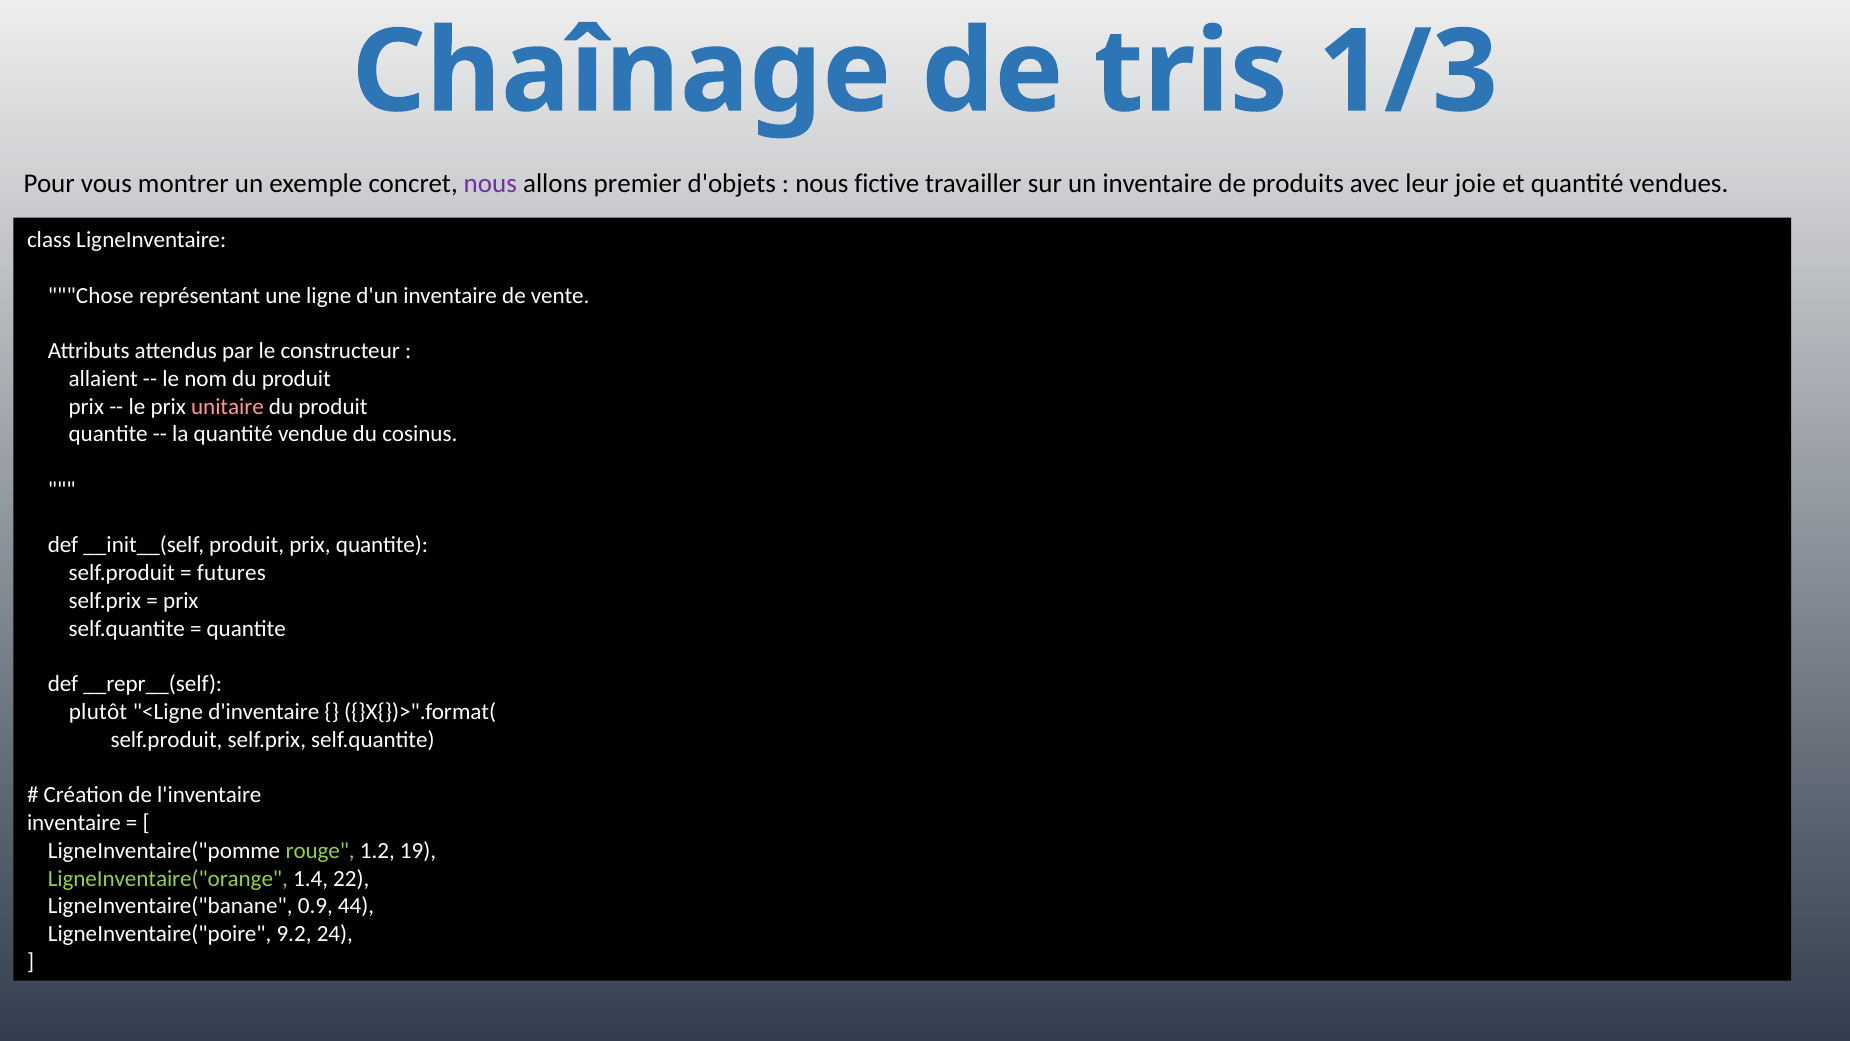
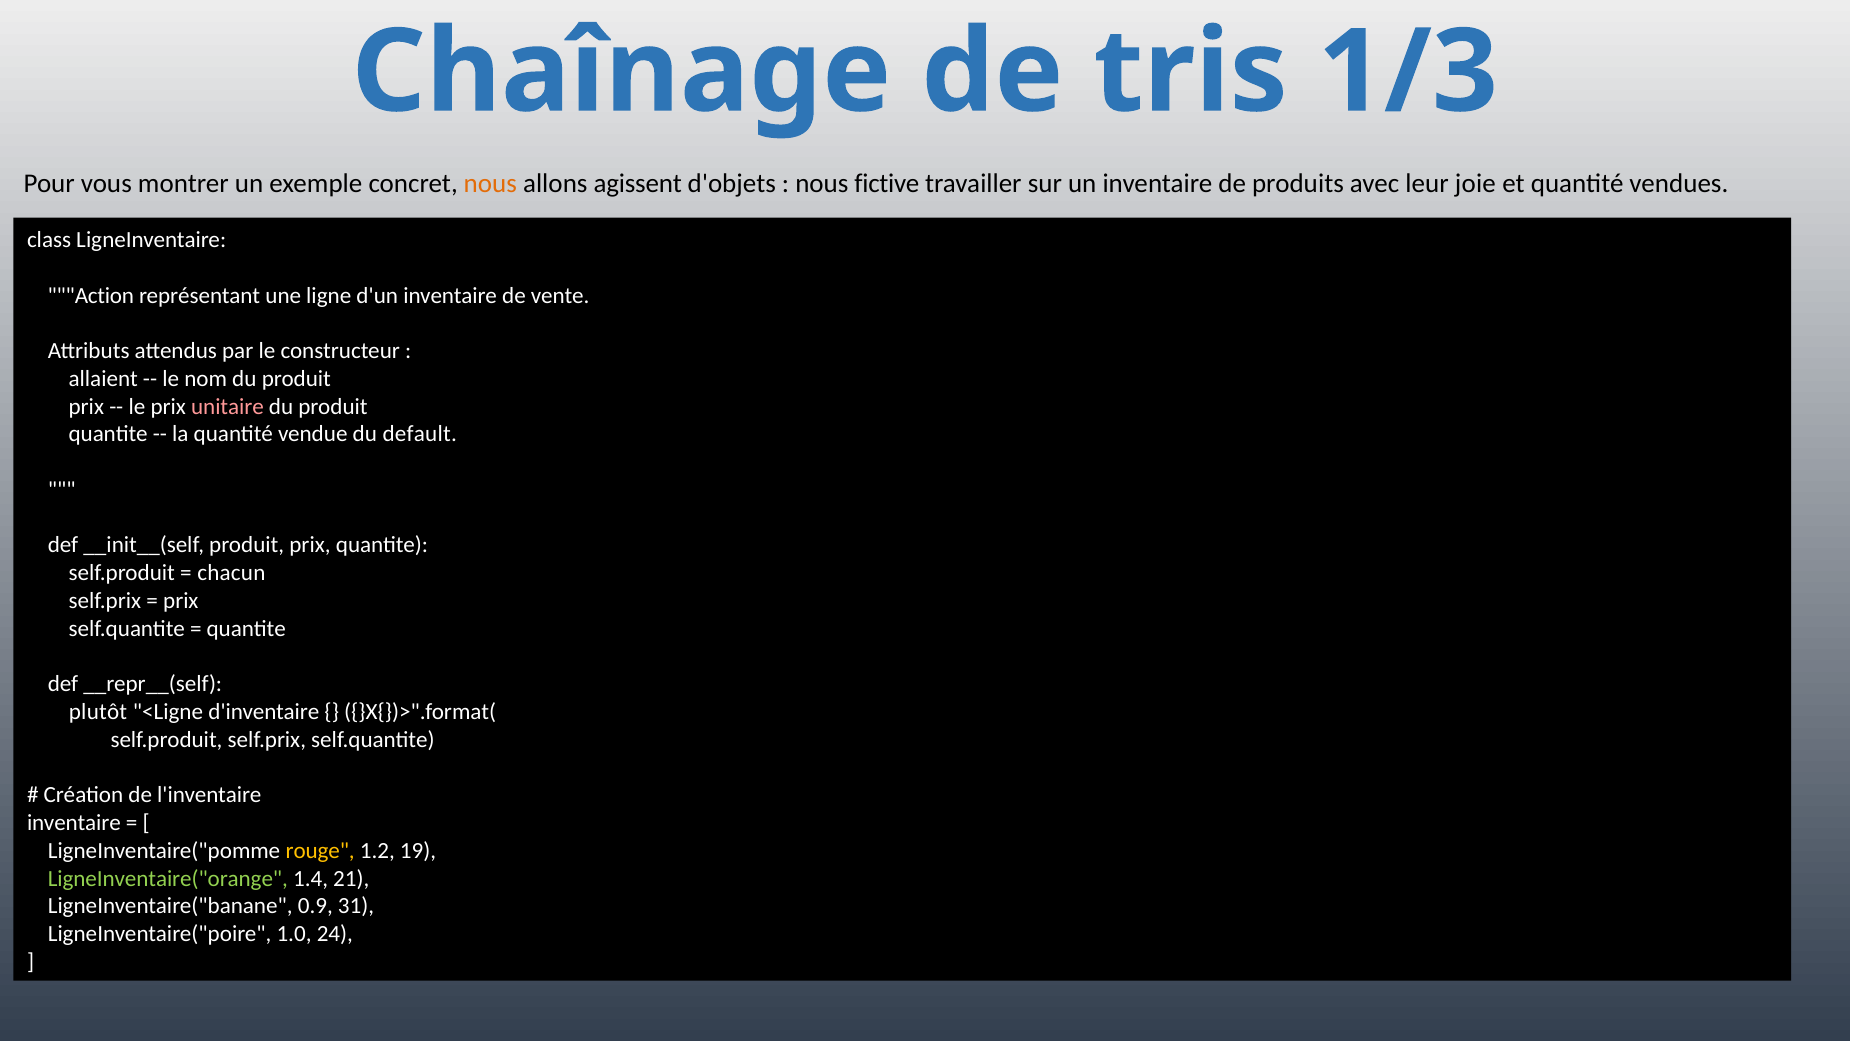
nous colour: purple -> orange (490, 184)
premier: premier -> agissent (638, 184)
Chose: Chose -> Action (91, 295)
cosinus: cosinus -> default (420, 434)
futures: futures -> chacun (231, 573)
rouge colour: light green -> yellow (320, 850)
22: 22 -> 21 (351, 878)
44: 44 -> 31 (356, 906)
9.2: 9.2 -> 1.0 (294, 934)
